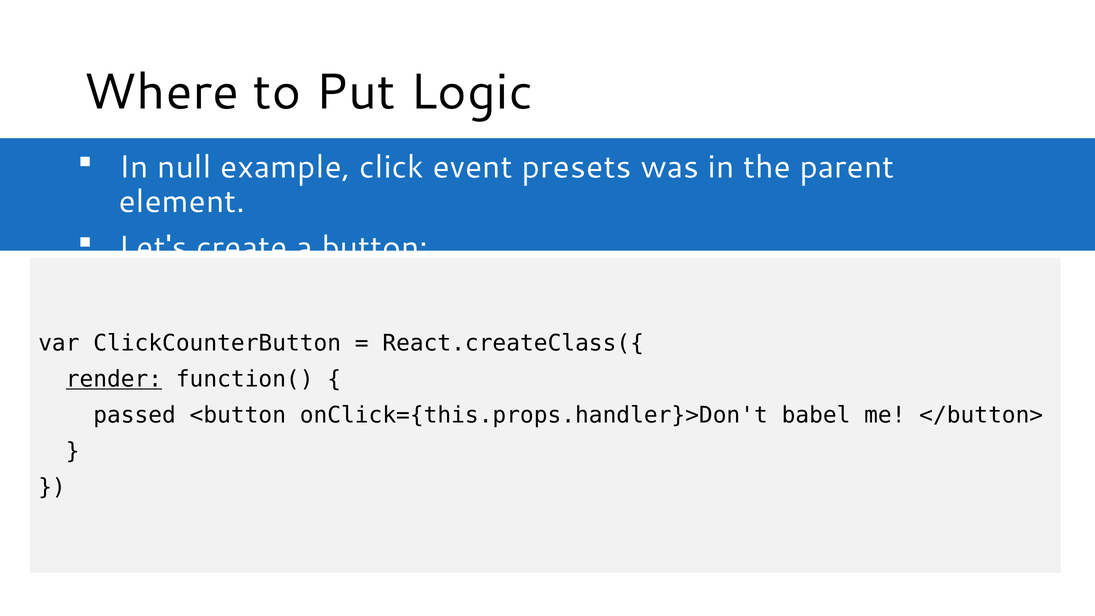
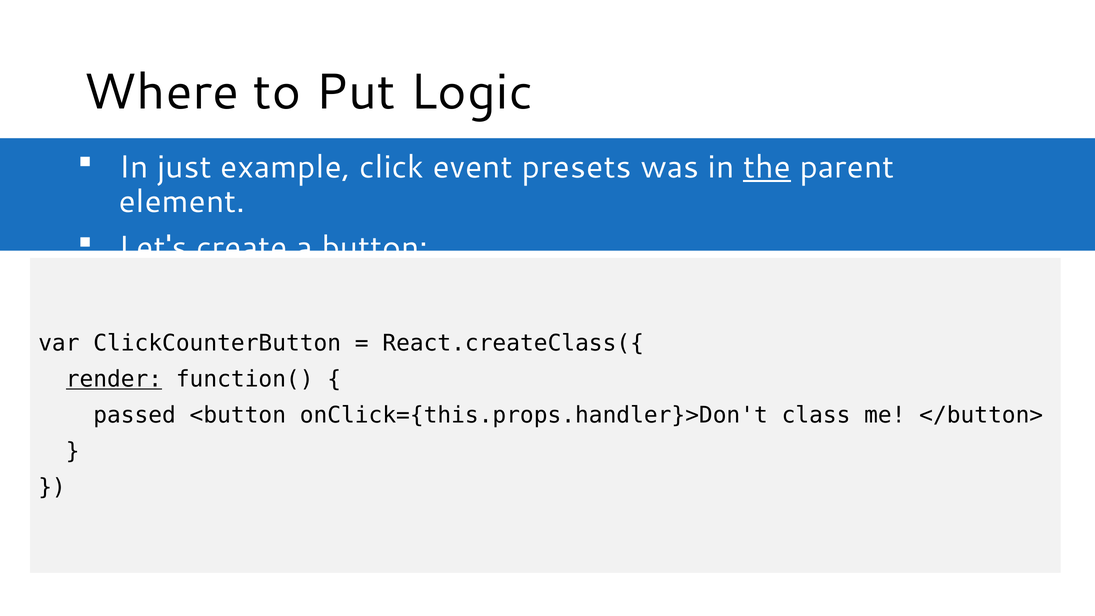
null: null -> just (184, 167)
the underline: none -> present (767, 167)
babel: babel -> class (816, 415)
